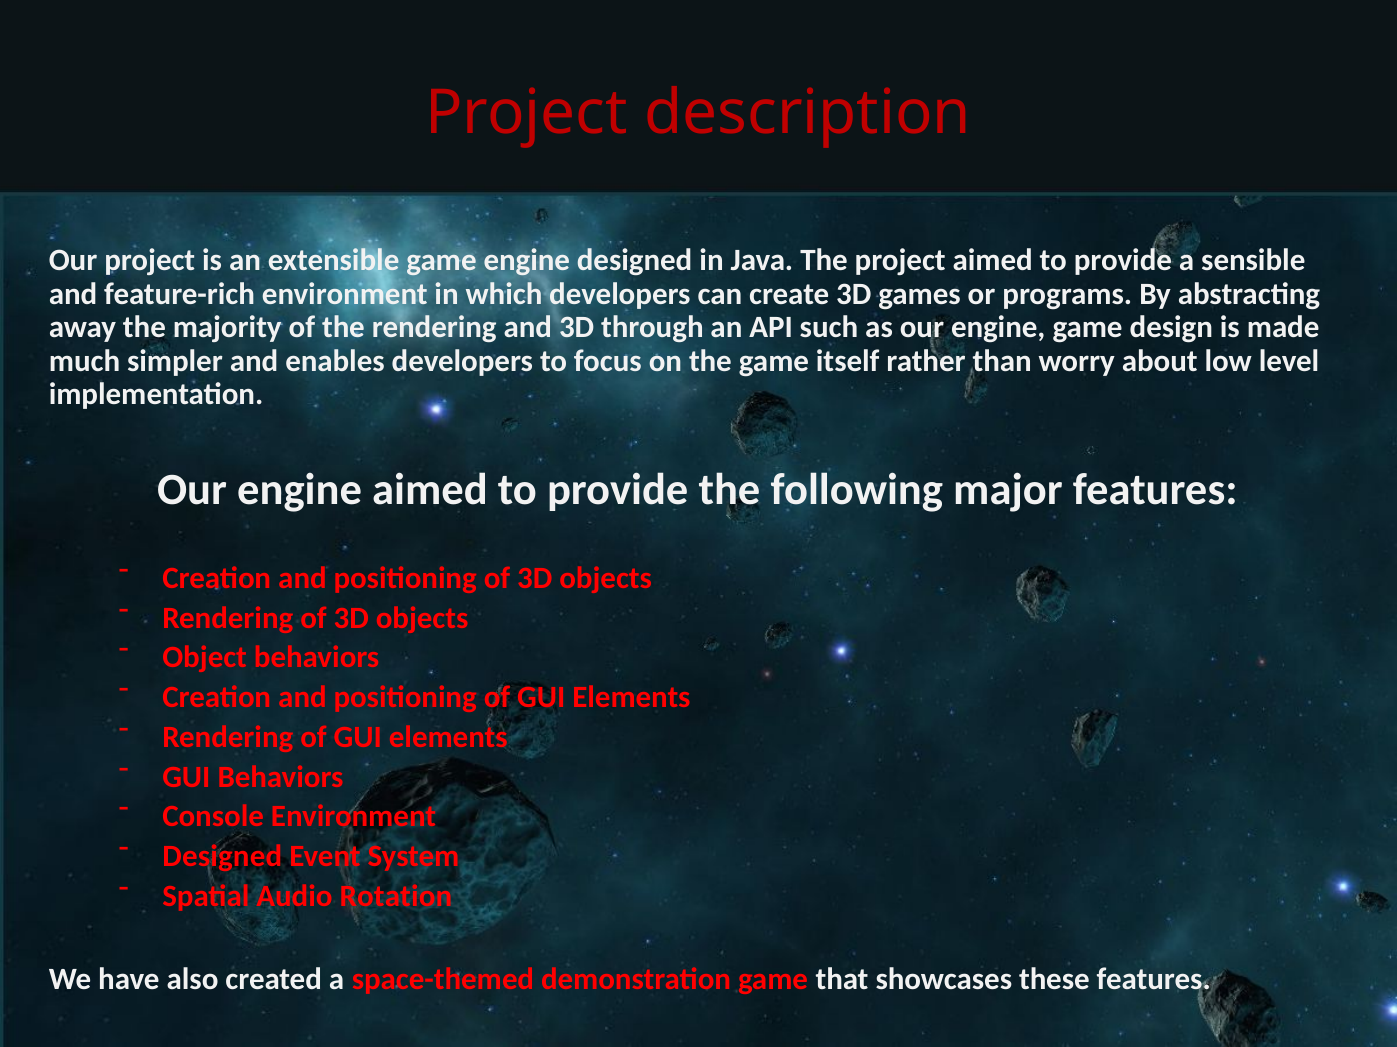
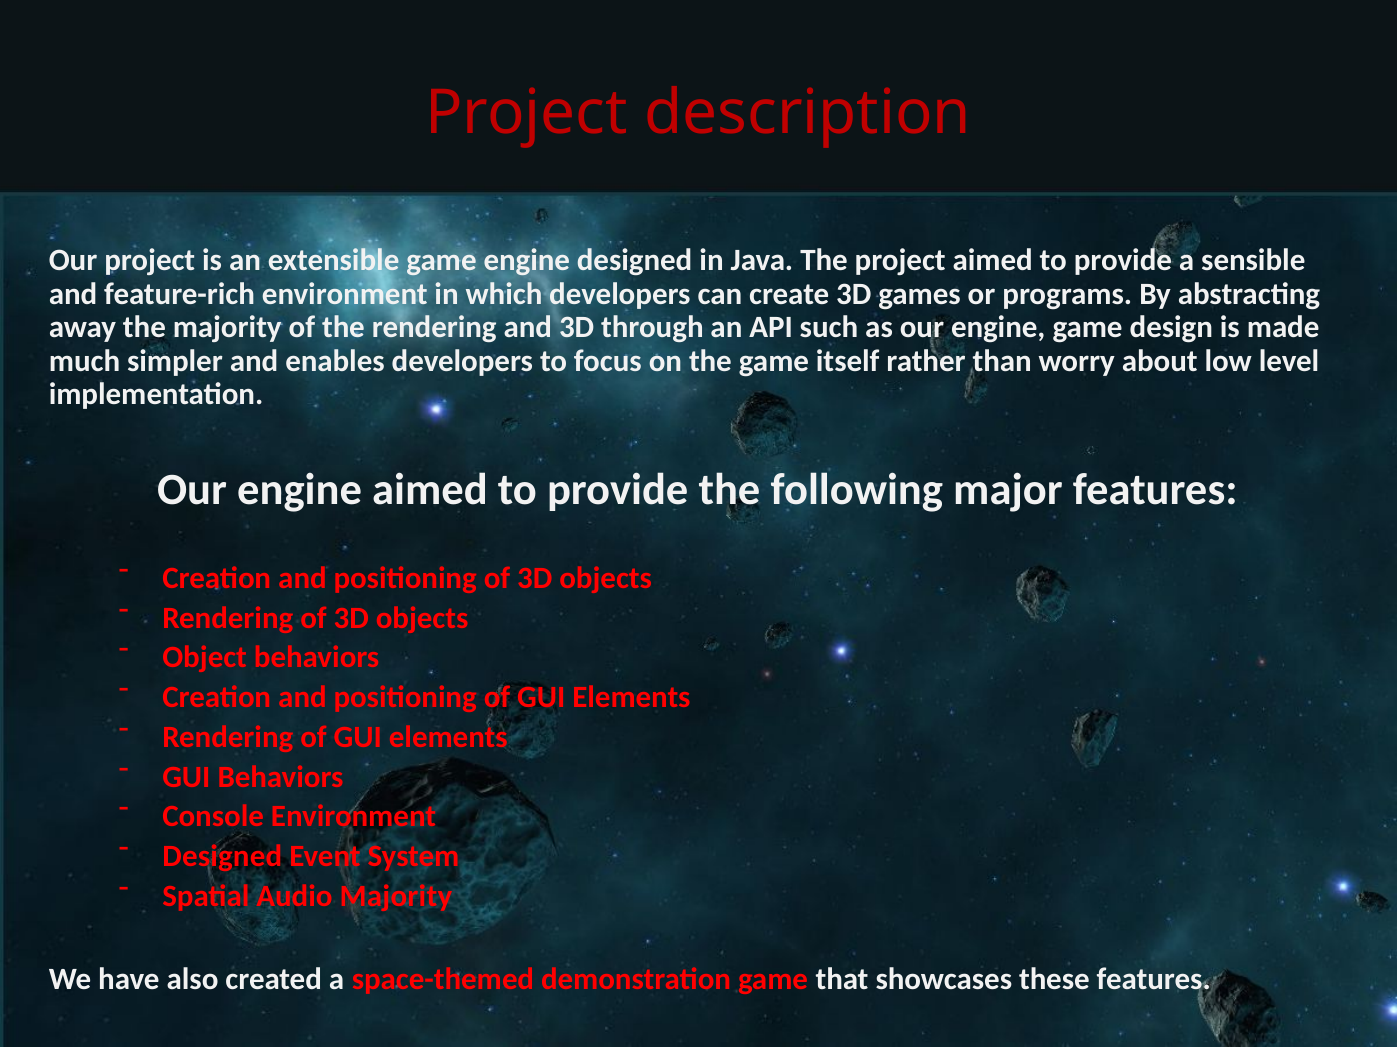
Audio Rotation: Rotation -> Majority (396, 897)
